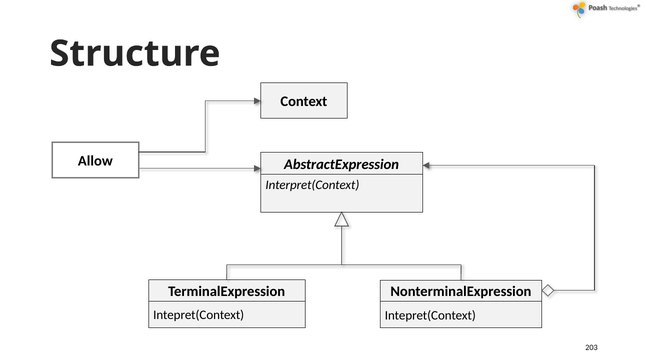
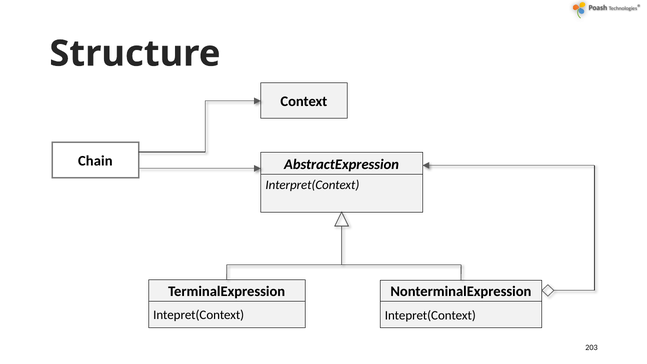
Allow: Allow -> Chain (95, 161)
